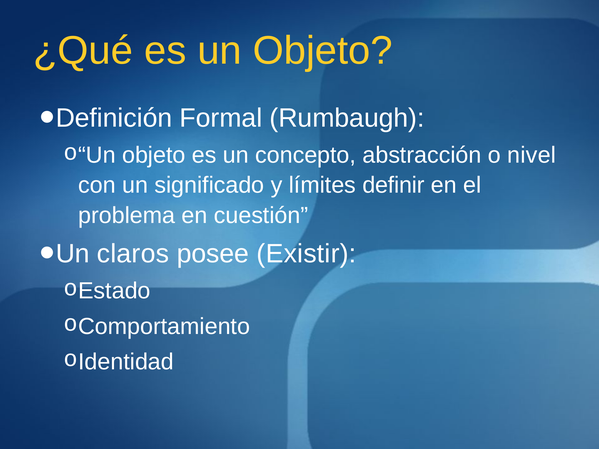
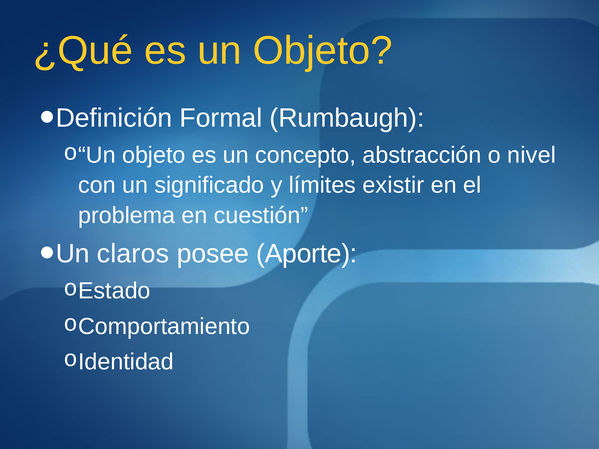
definir: definir -> existir (393, 185)
Existir: Existir -> Aporte (307, 254)
